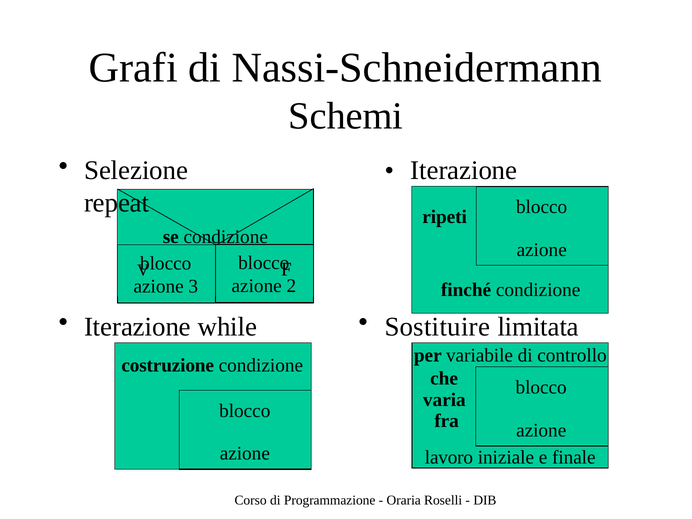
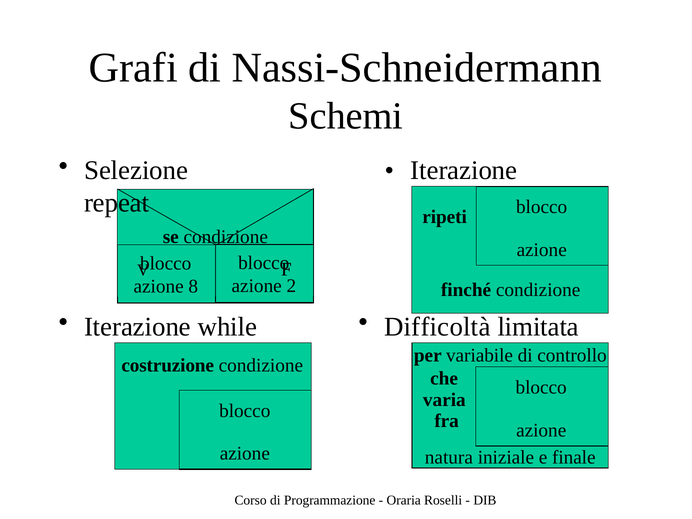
3: 3 -> 8 (193, 286)
Sostituire: Sostituire -> Difficoltà (437, 327)
lavoro: lavoro -> natura (449, 457)
